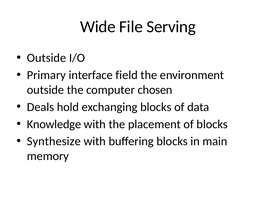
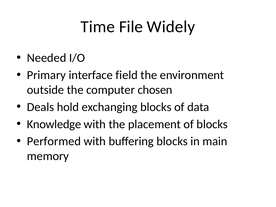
Wide: Wide -> Time (98, 27)
Serving: Serving -> Widely (171, 27)
Outside: Outside -> Needed (47, 58)
Synthesize: Synthesize -> Performed (54, 141)
